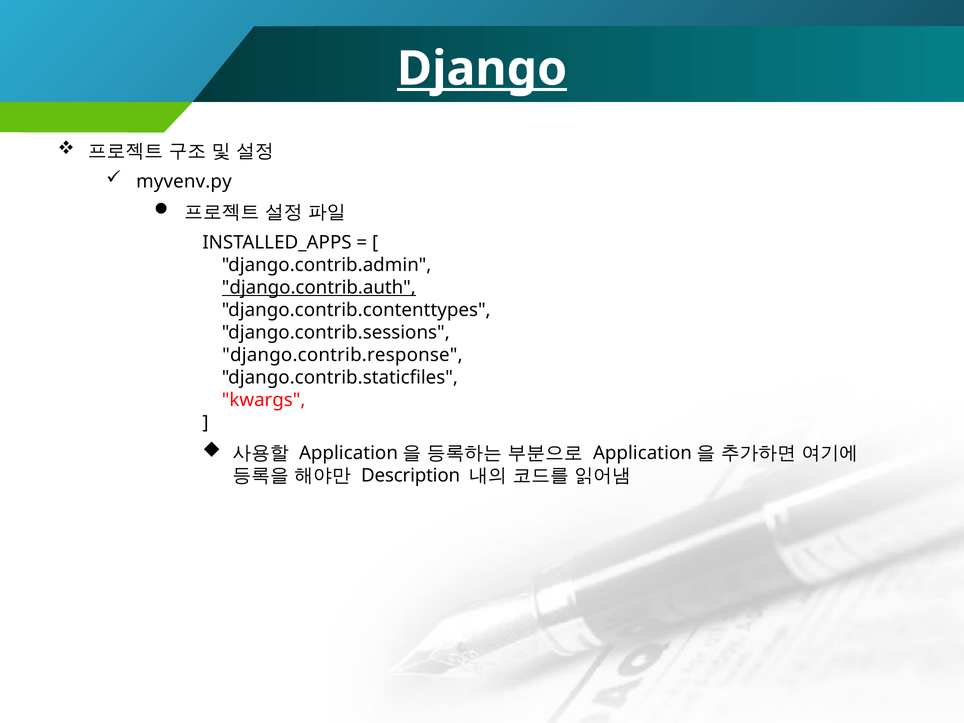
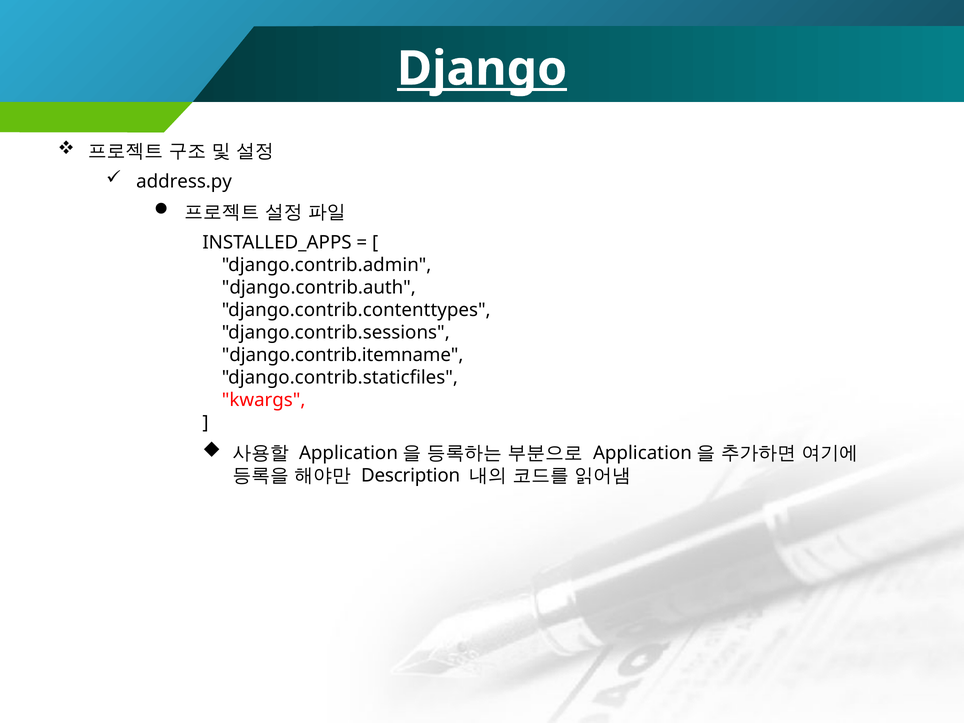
myvenv.py: myvenv.py -> address.py (184, 181)
django.contrib.auth underline: present -> none (319, 288)
django.contrib.response: django.contrib.response -> django.contrib.itemname (343, 355)
